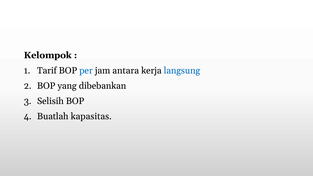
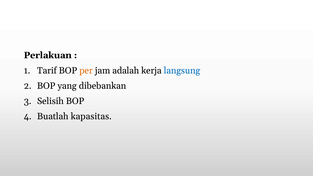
Kelompok: Kelompok -> Perlakuan (48, 55)
per colour: blue -> orange (86, 71)
antara: antara -> adalah (126, 71)
